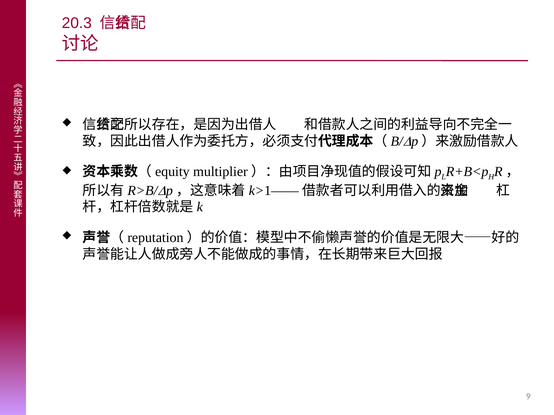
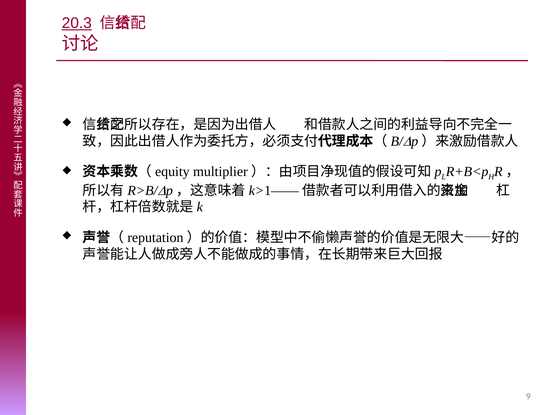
20.3 underline: none -> present (77, 23)
